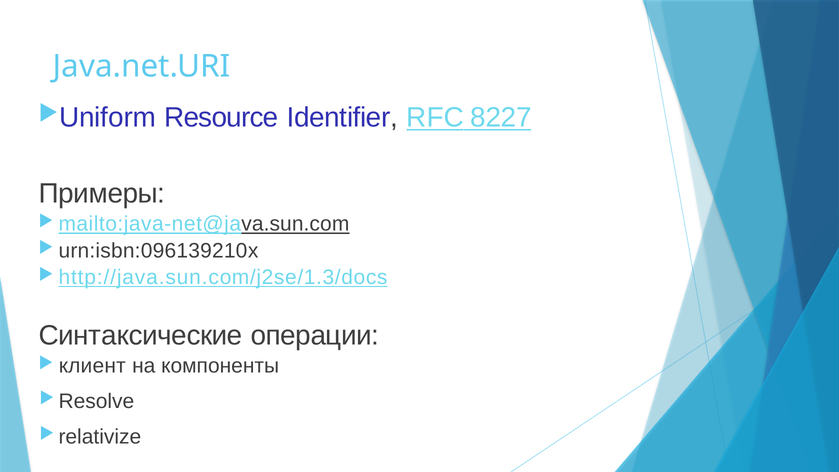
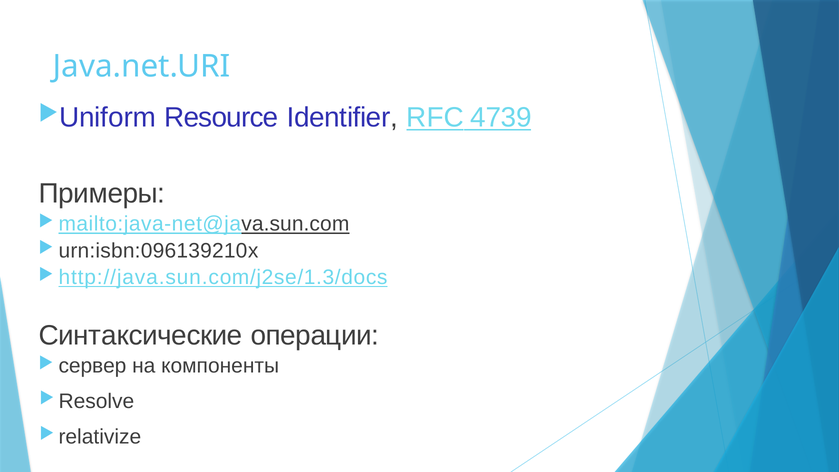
8227: 8227 -> 4739 (501, 117)
клиент: клиент -> сервер (92, 366)
